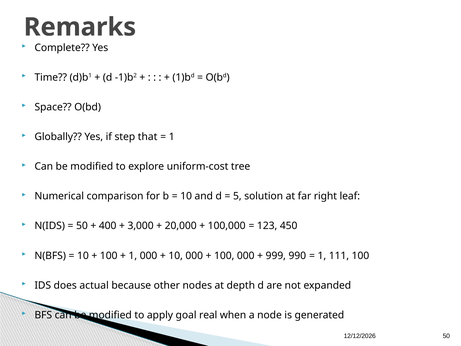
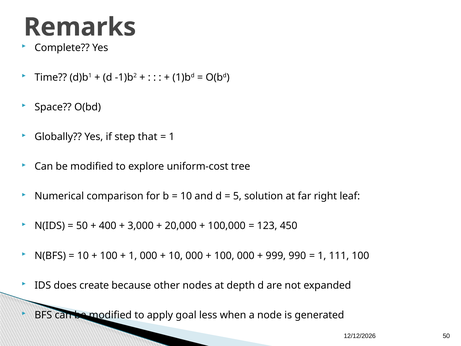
actual: actual -> create (94, 285)
real: real -> less (208, 315)
